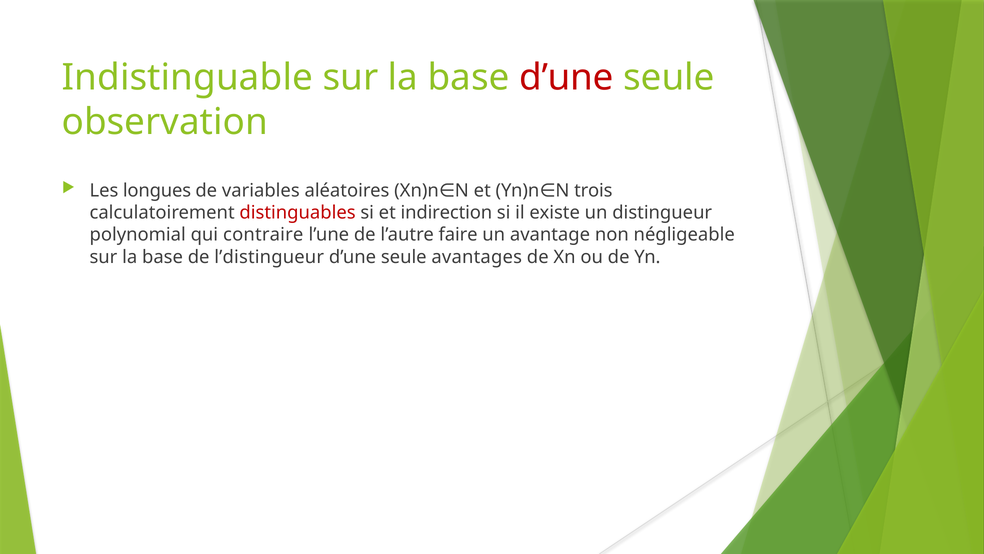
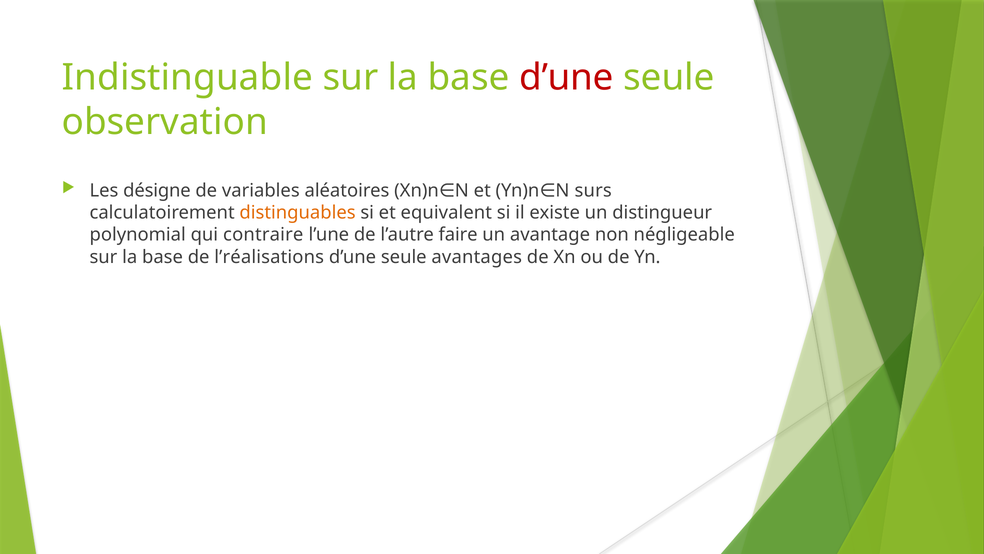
longues: longues -> désigne (157, 190)
trois: trois -> surs (593, 190)
distinguables colour: red -> orange (298, 212)
indirection: indirection -> equivalent (446, 212)
l’distingueur: l’distingueur -> l’réalisations (269, 257)
